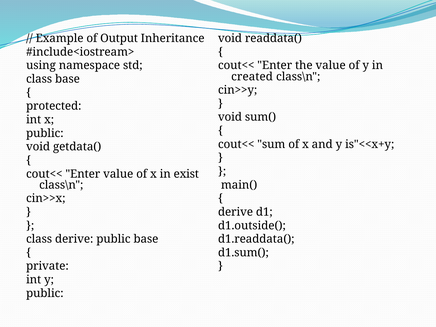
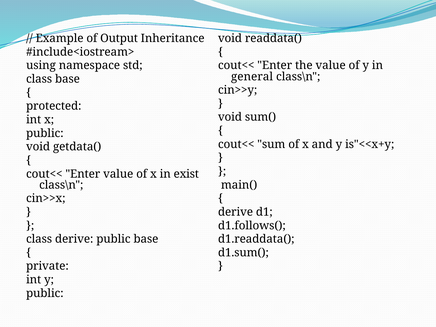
created: created -> general (252, 77)
d1.outside(: d1.outside( -> d1.follows( (252, 226)
